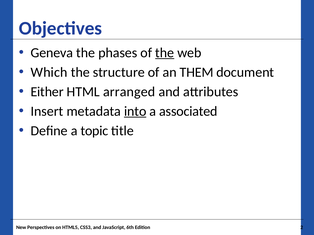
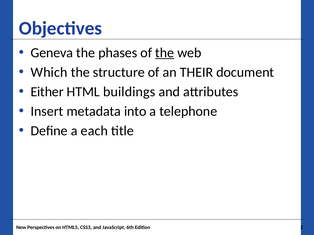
THEM: THEM -> THEIR (196, 72)
arranged: arranged -> buildings (129, 92)
into underline: present -> none (135, 111)
associated: associated -> telephone (188, 111)
topic: topic -> each (94, 131)
